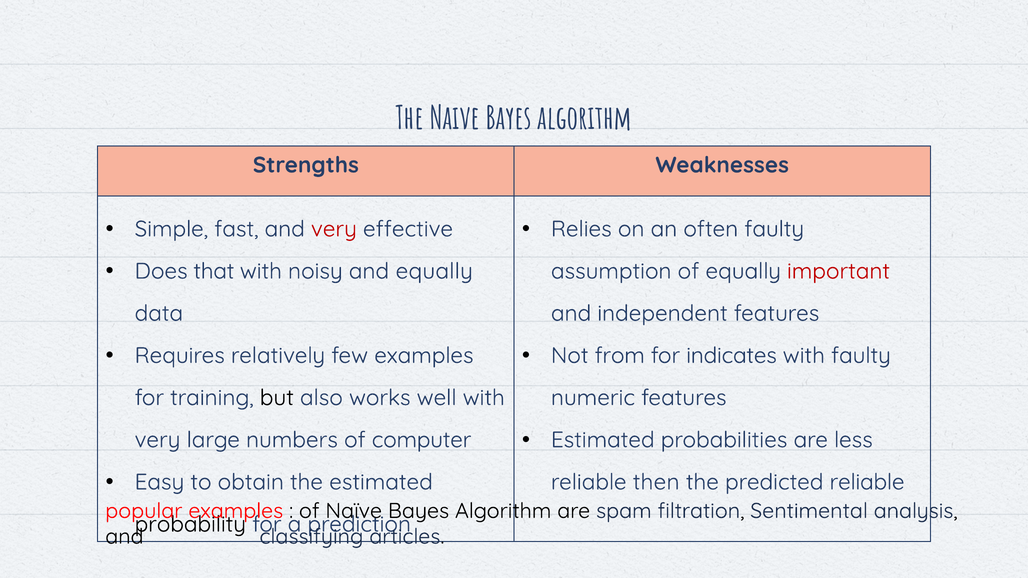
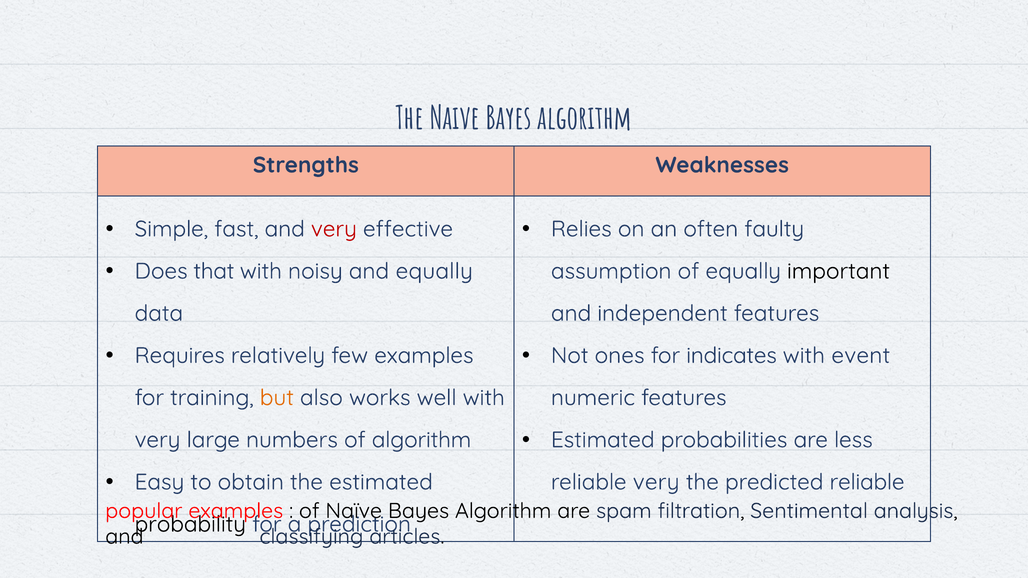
important colour: red -> black (839, 271)
from: from -> ones (620, 356)
with faulty: faulty -> event (861, 356)
but colour: black -> orange (277, 398)
of computer: computer -> algorithm (422, 440)
reliable then: then -> very (656, 482)
